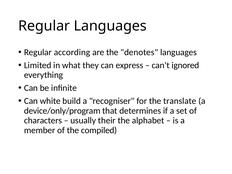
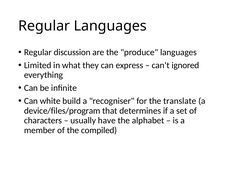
according: according -> discussion (72, 52)
denotes: denotes -> produce (139, 52)
device/only/program: device/only/program -> device/files/program (62, 111)
their: their -> have (107, 120)
